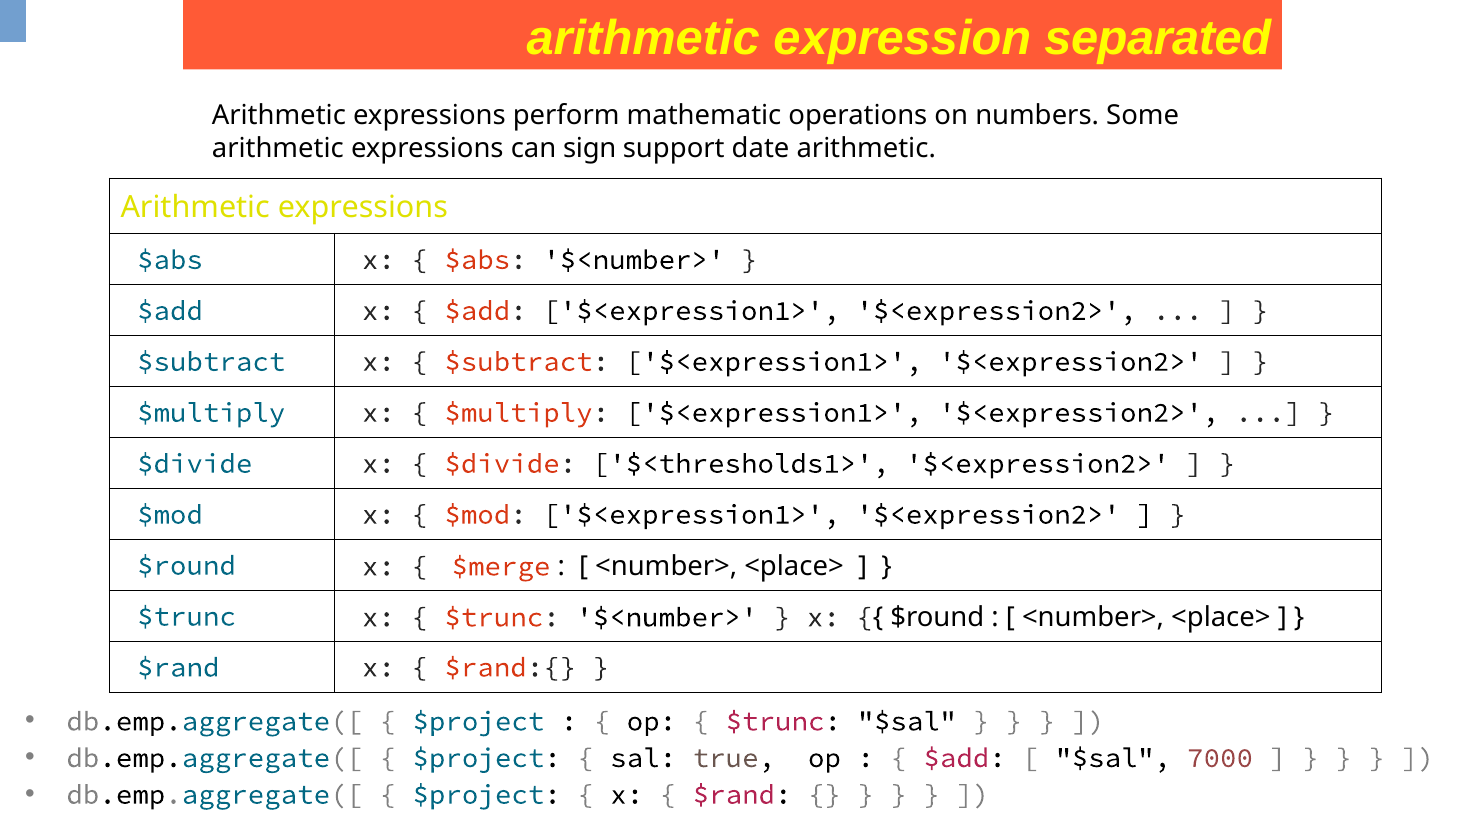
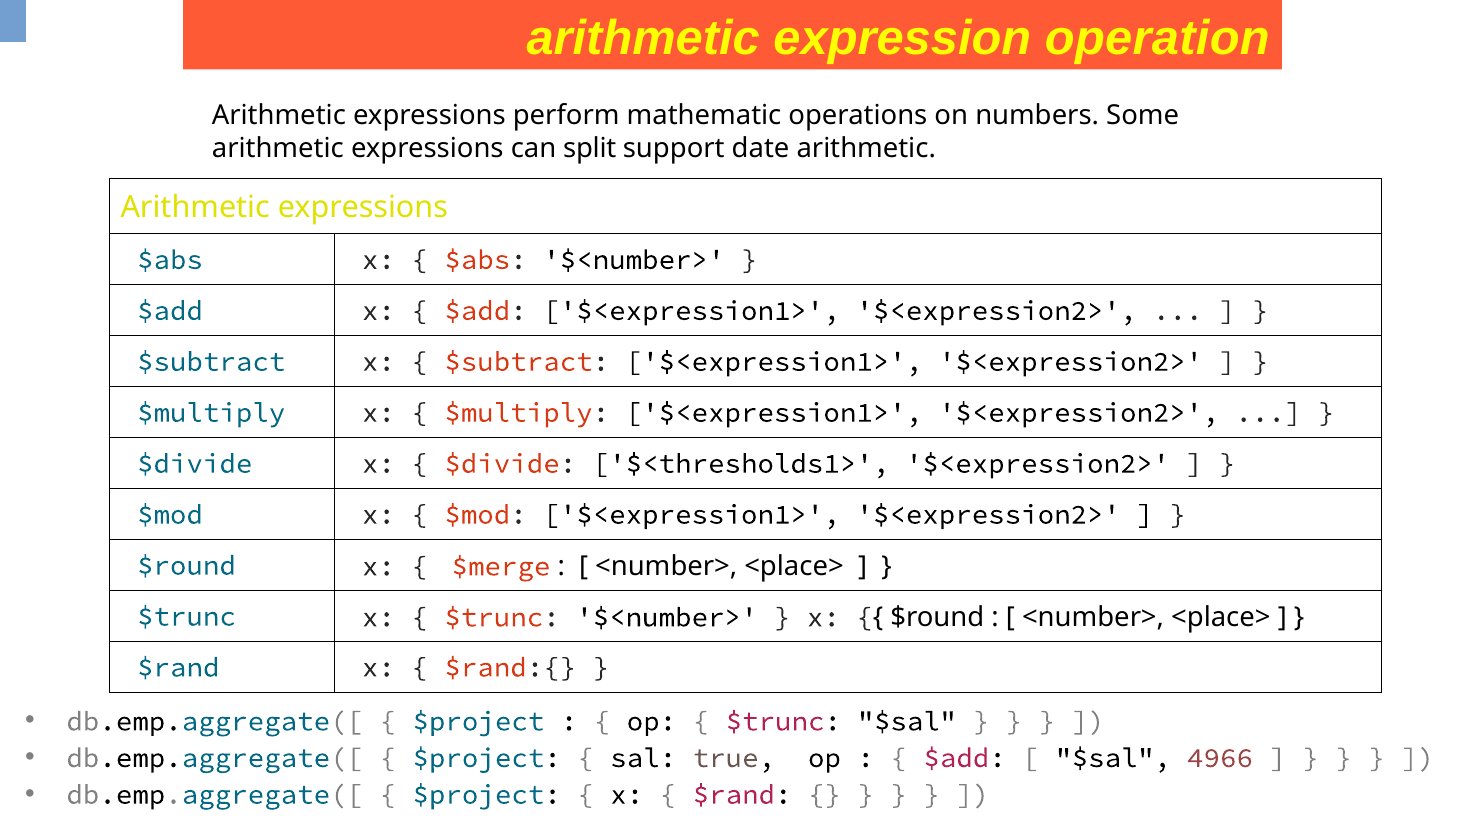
separated: separated -> operation (1157, 38)
sign: sign -> split (590, 148)
7000: 7000 -> 4966 (1220, 758)
